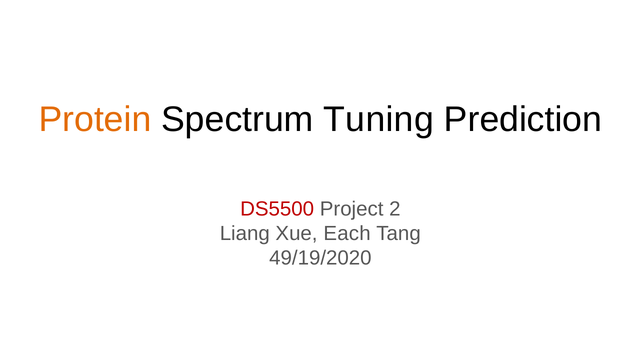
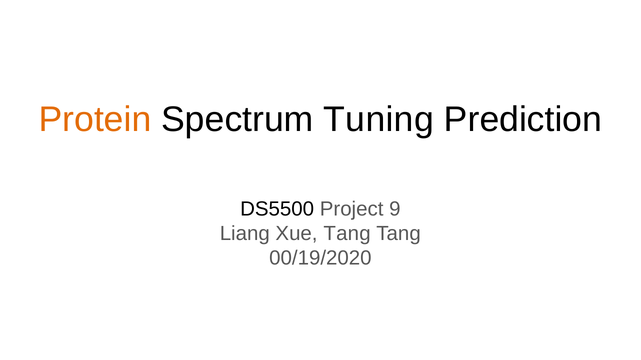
DS5500 colour: red -> black (277, 209)
2: 2 -> 9 (395, 209)
Xue Each: Each -> Tang (347, 234)
49/19/2020: 49/19/2020 -> 00/19/2020 (320, 258)
